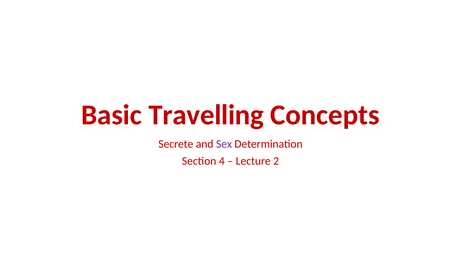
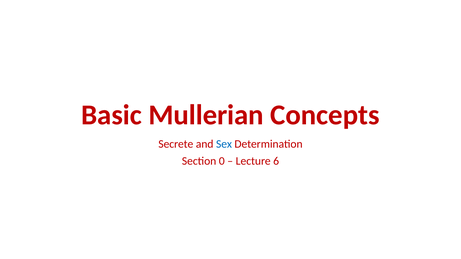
Travelling: Travelling -> Mullerian (206, 115)
Sex colour: purple -> blue (224, 144)
4: 4 -> 0 (222, 161)
2: 2 -> 6 (276, 161)
